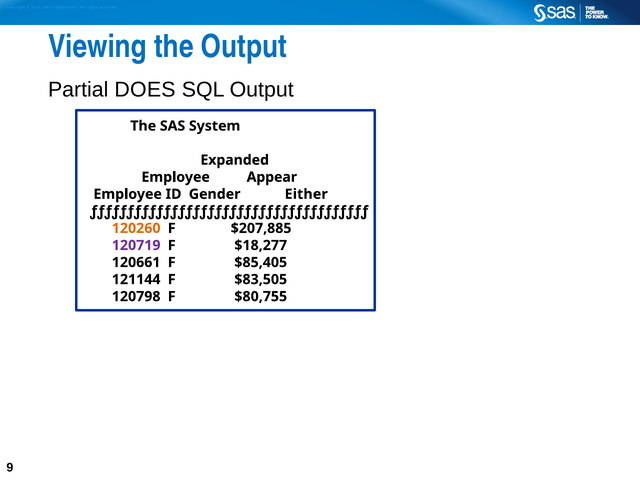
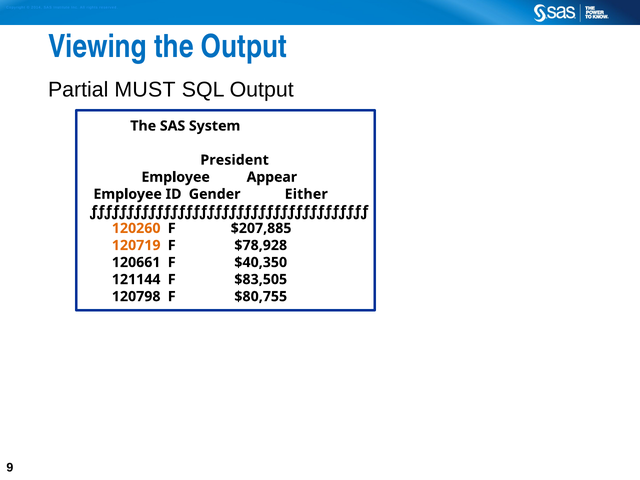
DOES: DOES -> MUST (145, 90)
Expanded: Expanded -> President (235, 160)
120719 colour: purple -> orange (136, 245)
$18,277: $18,277 -> $78,928 (261, 245)
$85,405: $85,405 -> $40,350 (261, 262)
